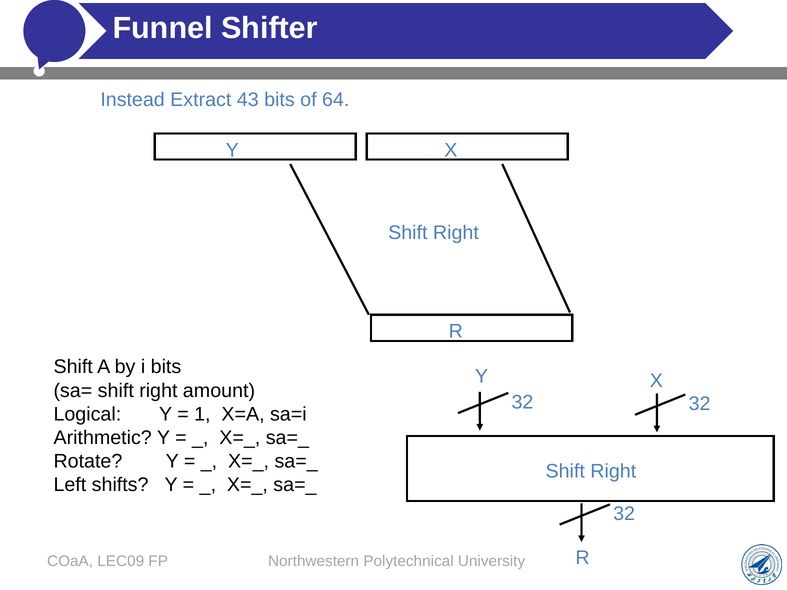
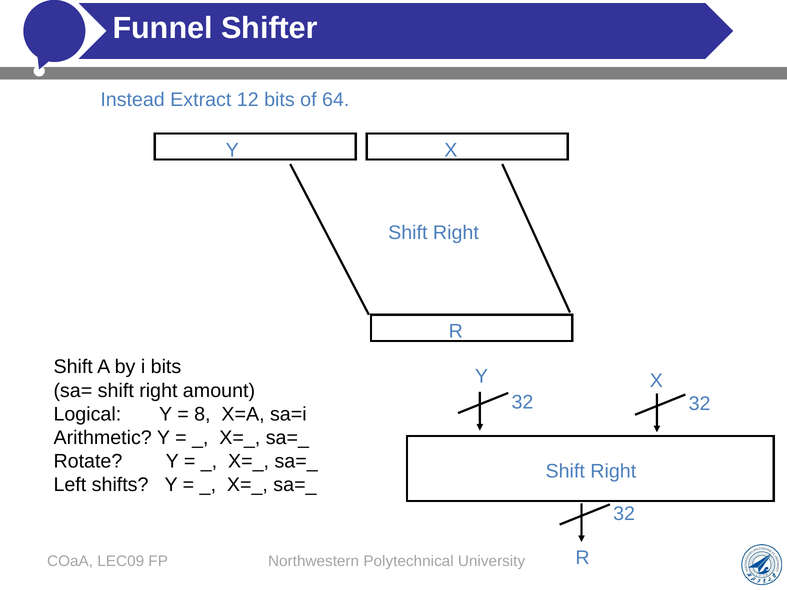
43: 43 -> 12 (248, 100)
1: 1 -> 8 (202, 414)
